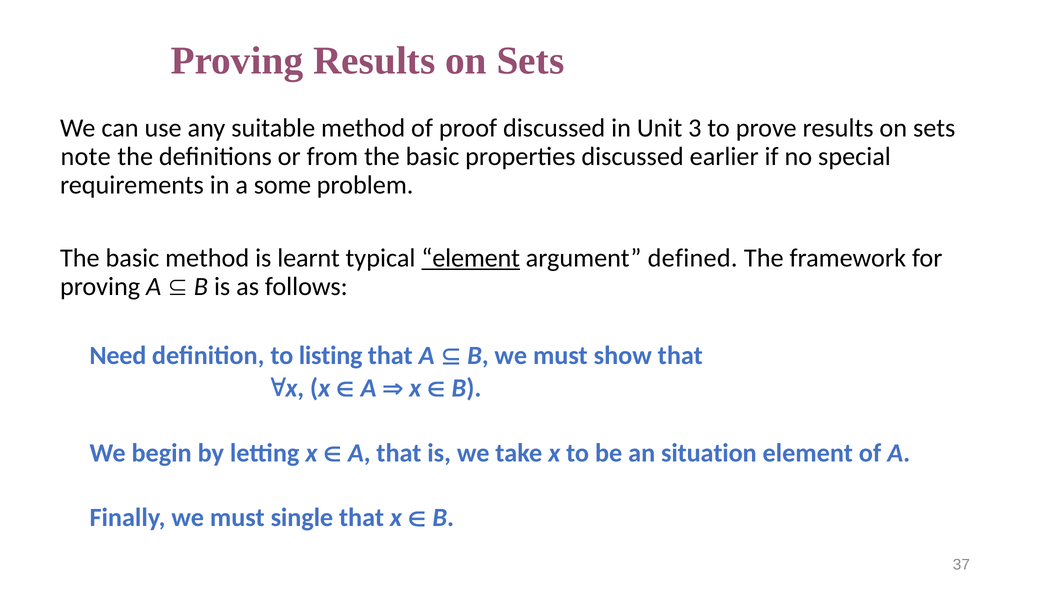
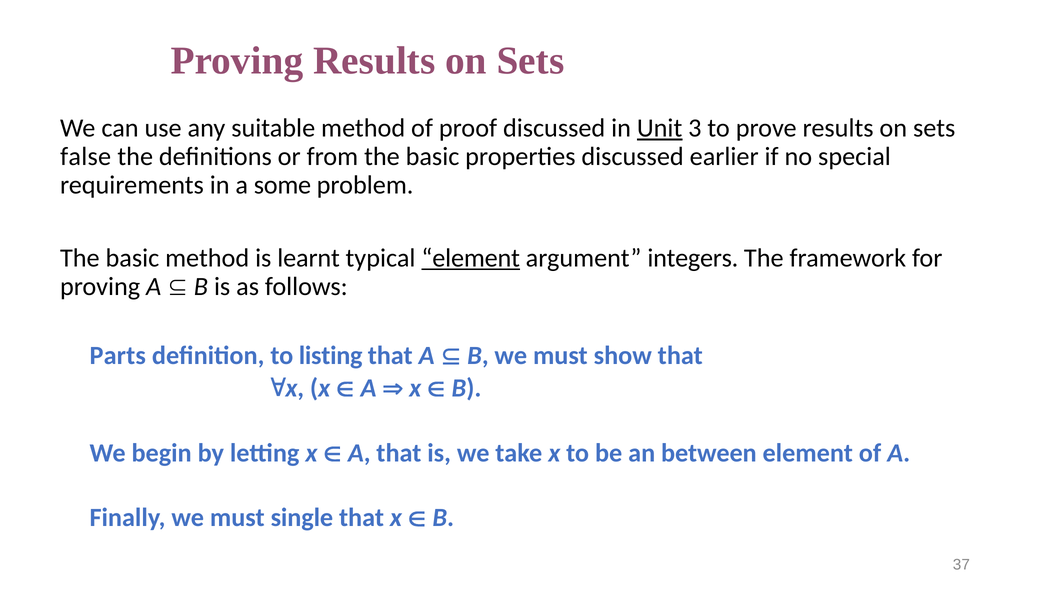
Unit underline: none -> present (660, 128)
note: note -> false (86, 156)
defined: defined -> integers (693, 258)
Need: Need -> Parts (118, 355)
situation: situation -> between (709, 453)
